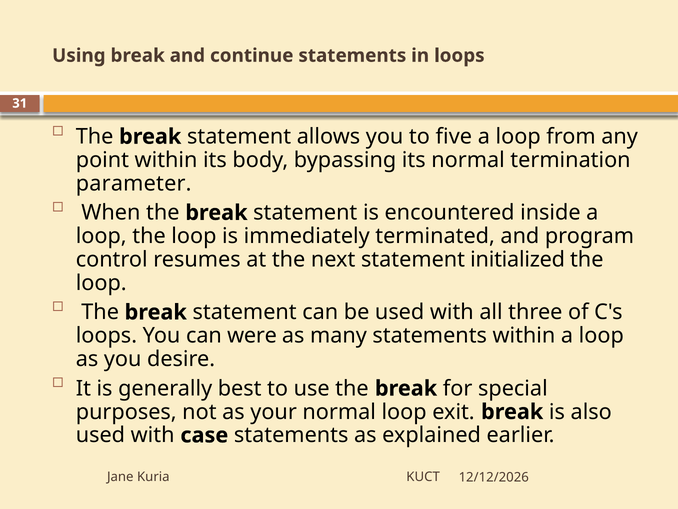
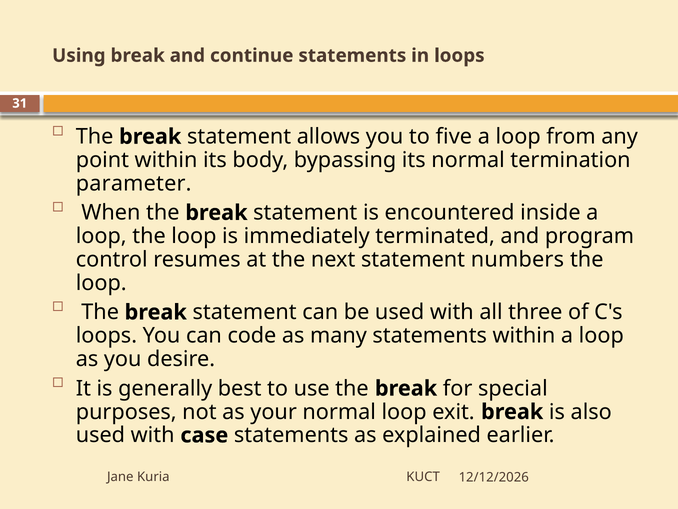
initialized: initialized -> numbers (517, 259)
were: were -> code (252, 335)
